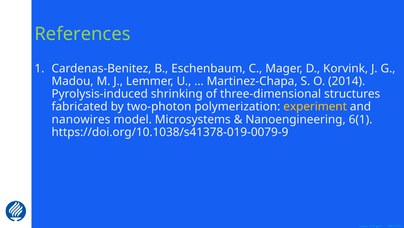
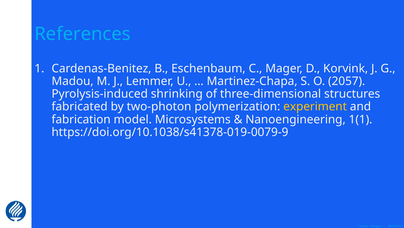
References colour: light green -> light blue (83, 34)
2014: 2014 -> 2057 (347, 81)
nanowires: nanowires -> fabrication (81, 119)
6(1: 6(1 -> 1(1 (361, 119)
